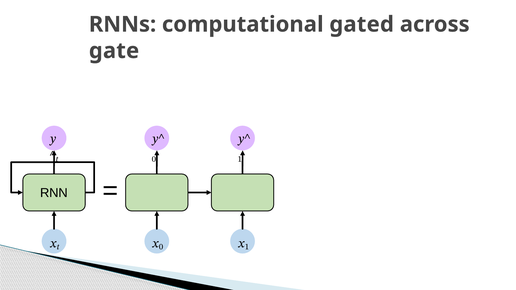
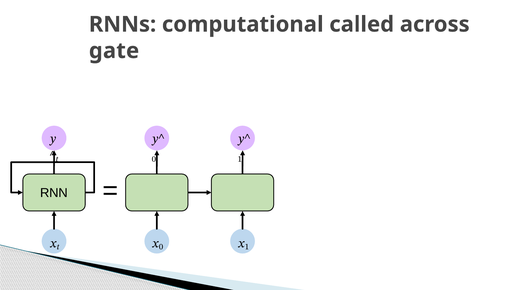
gated: gated -> called (362, 24)
